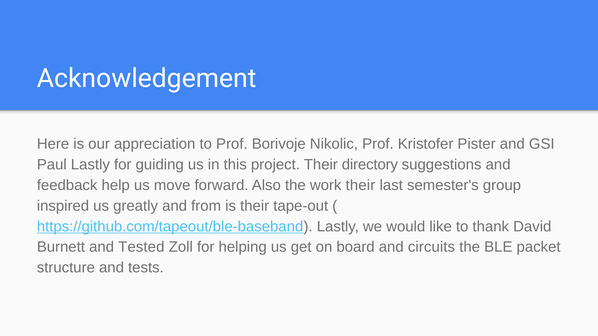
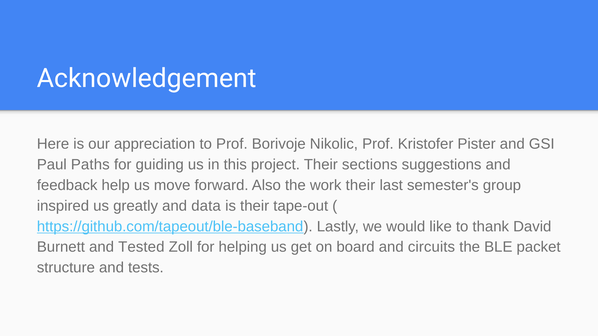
Paul Lastly: Lastly -> Paths (90, 165)
directory: directory -> sections (370, 165)
from: from -> data (206, 206)
